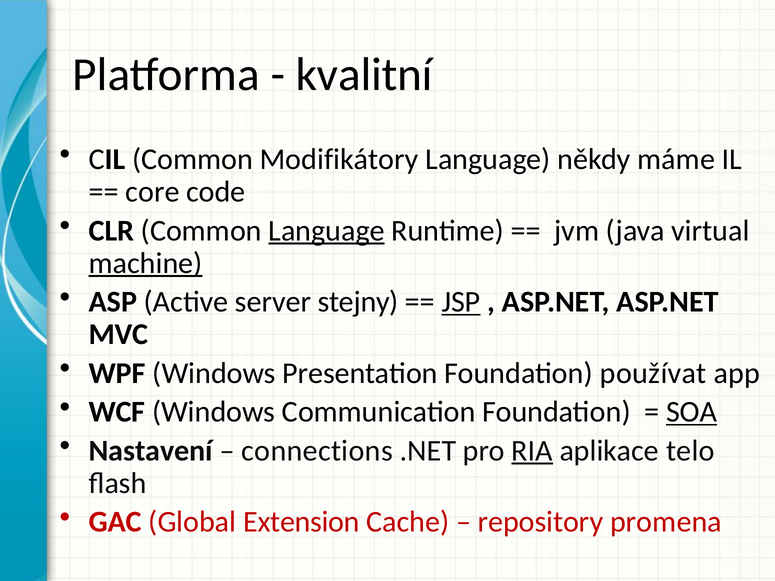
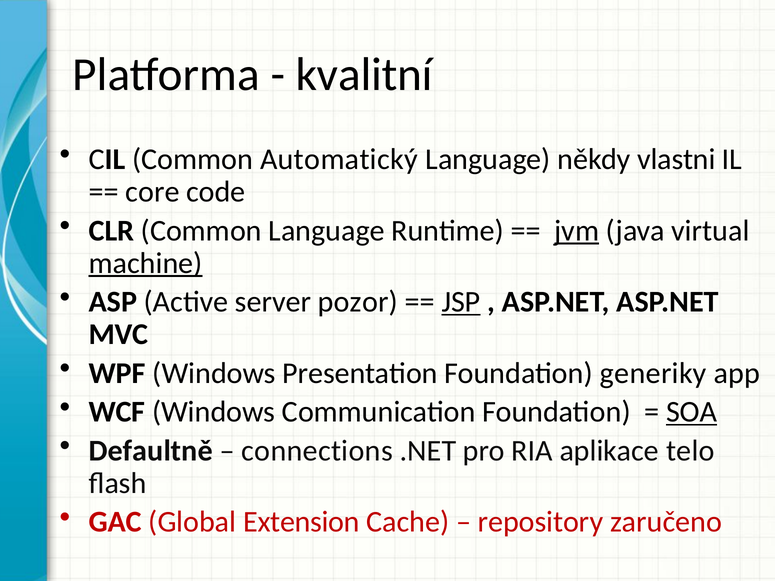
Modifikátory: Modifikátory -> Automatický (339, 159)
máme: máme -> vlastni (676, 159)
Language underline: present -> none (327, 231)
jvm underline: none -> present (577, 231)
stejny: stejny -> pozor (358, 302)
používat: používat -> generiky (653, 373)
Nastavení: Nastavení -> Defaultně (151, 451)
RIA underline: present -> none (532, 451)
promena: promena -> zaručeno (666, 522)
